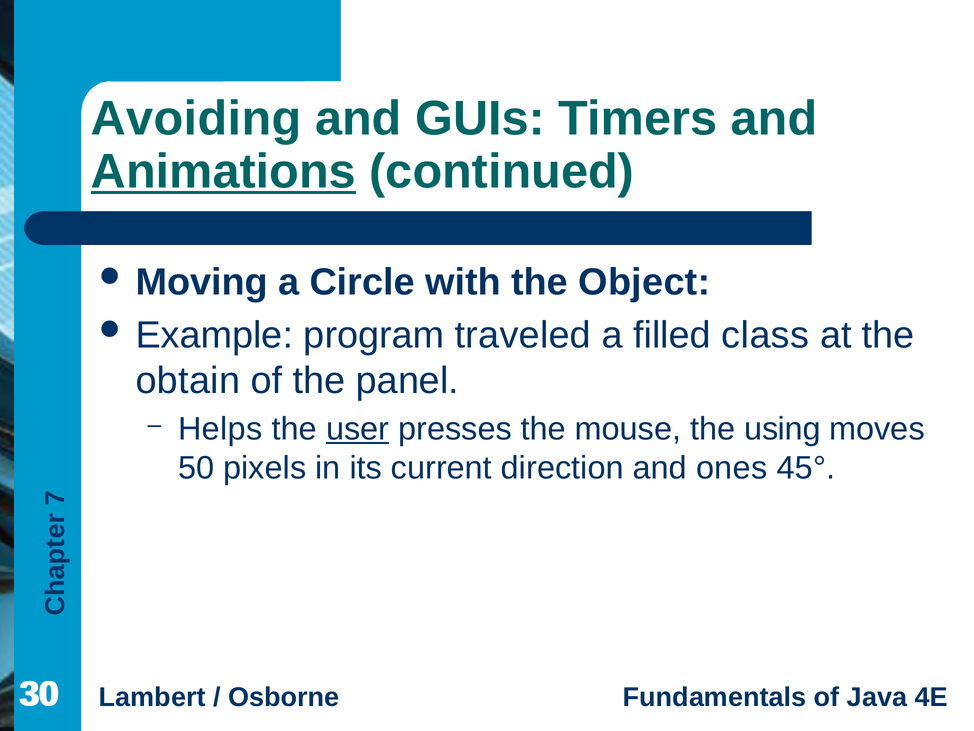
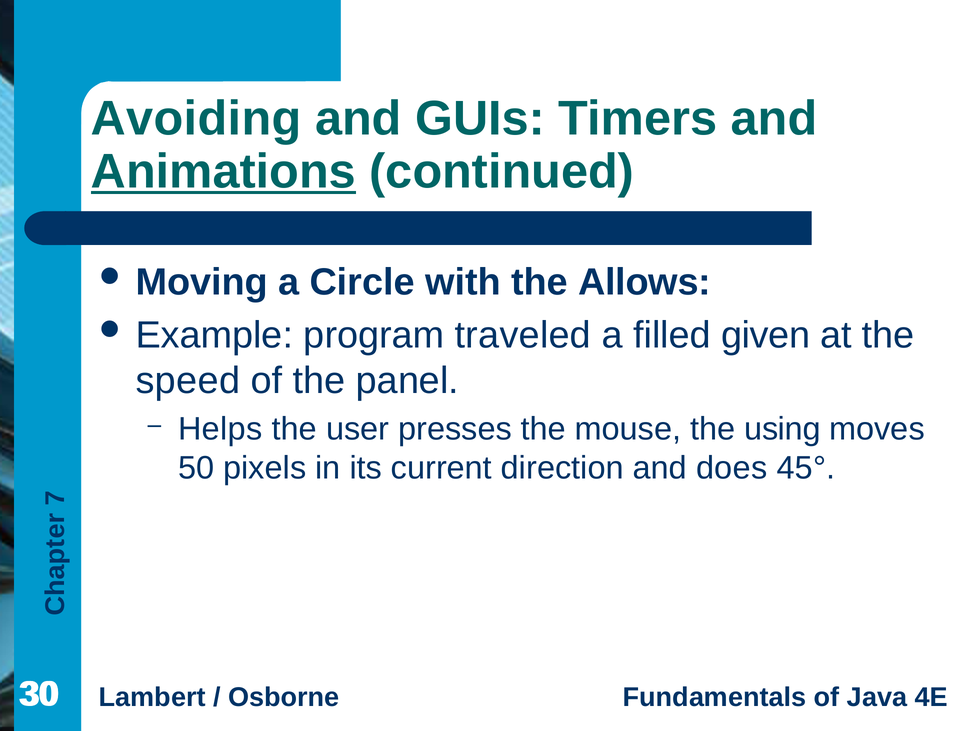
Object: Object -> Allows (645, 282)
class: class -> given (766, 335)
obtain: obtain -> speed (188, 380)
user underline: present -> none (358, 429)
ones: ones -> does (732, 468)
